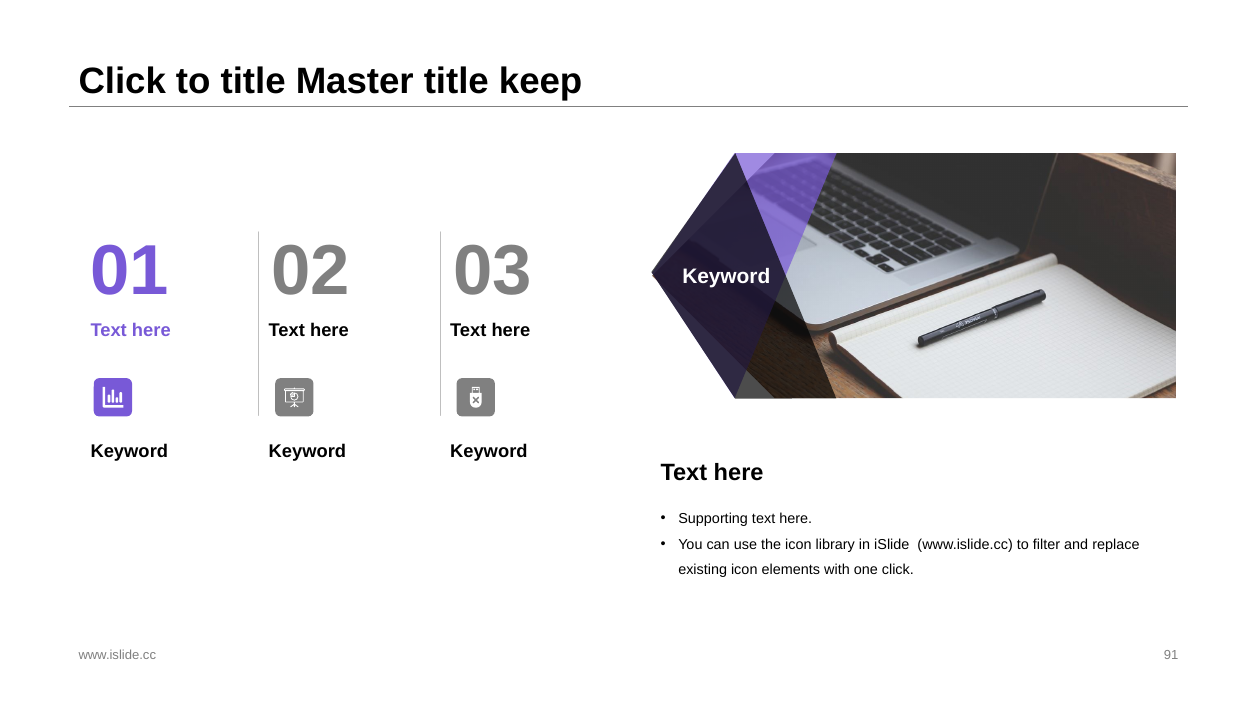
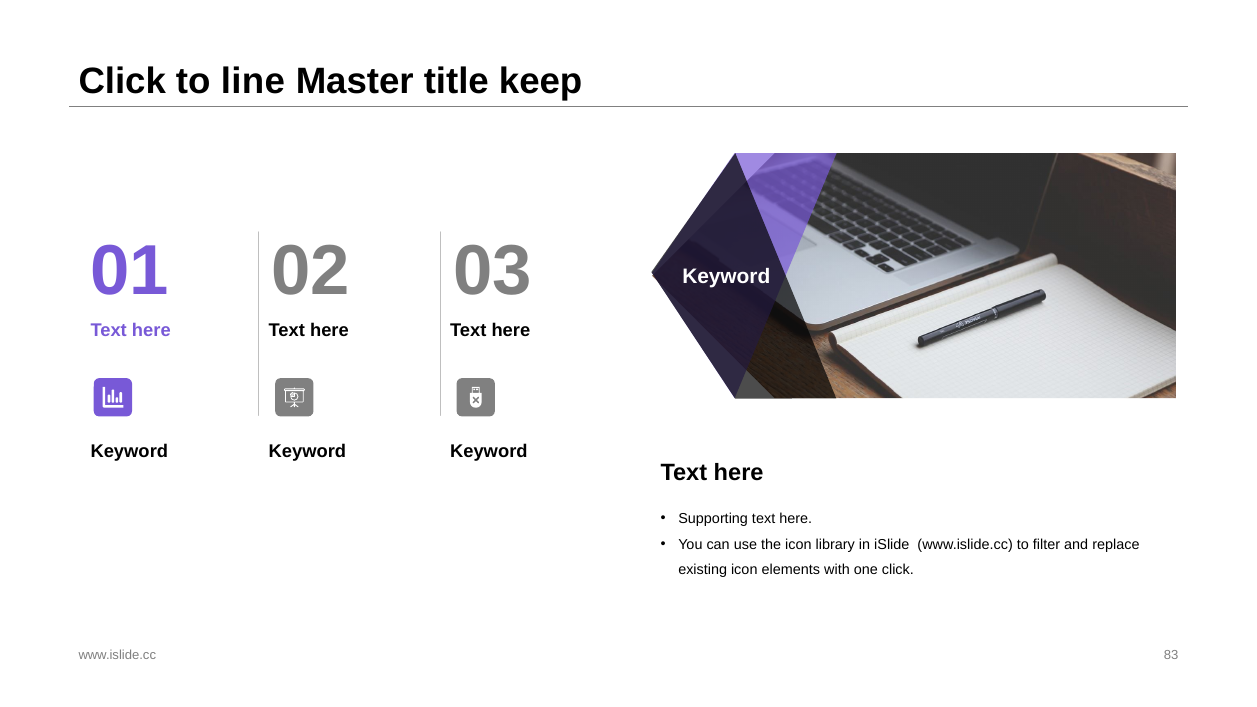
to title: title -> line (253, 81)
91: 91 -> 83 (1171, 655)
